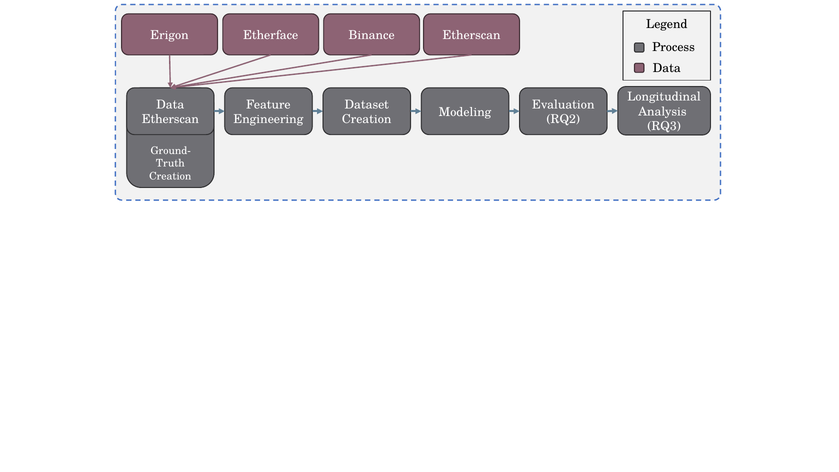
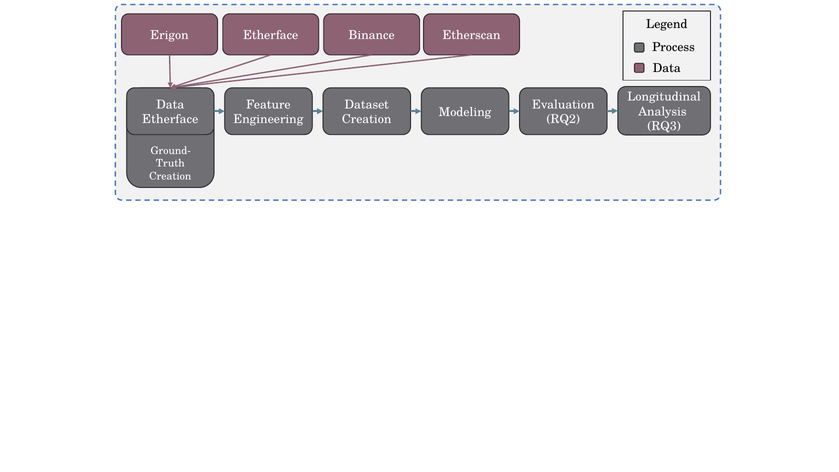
Etherscan: Etherscan -> Etherface (170, 119)
